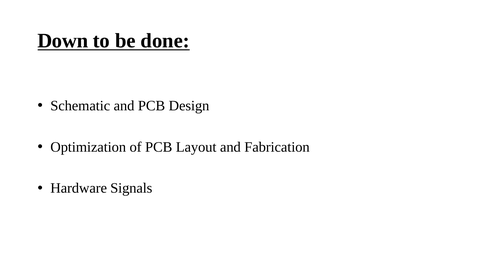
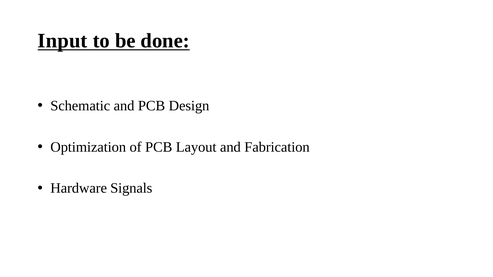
Down: Down -> Input (63, 41)
